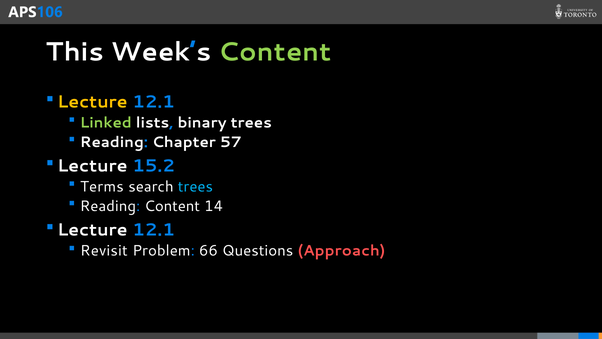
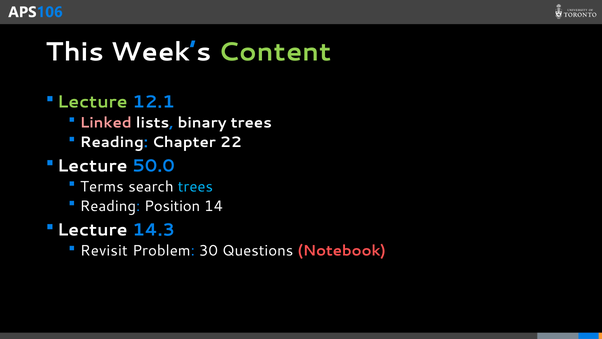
Lecture colour: yellow -> light green (92, 102)
Linked colour: light green -> pink (106, 123)
57: 57 -> 22 (231, 142)
15.2: 15.2 -> 50.0 (154, 166)
Reading Content: Content -> Position (172, 206)
12.1: 12.1 -> 14.3 (154, 230)
66: 66 -> 30 (208, 251)
Approach: Approach -> Notebook (342, 251)
